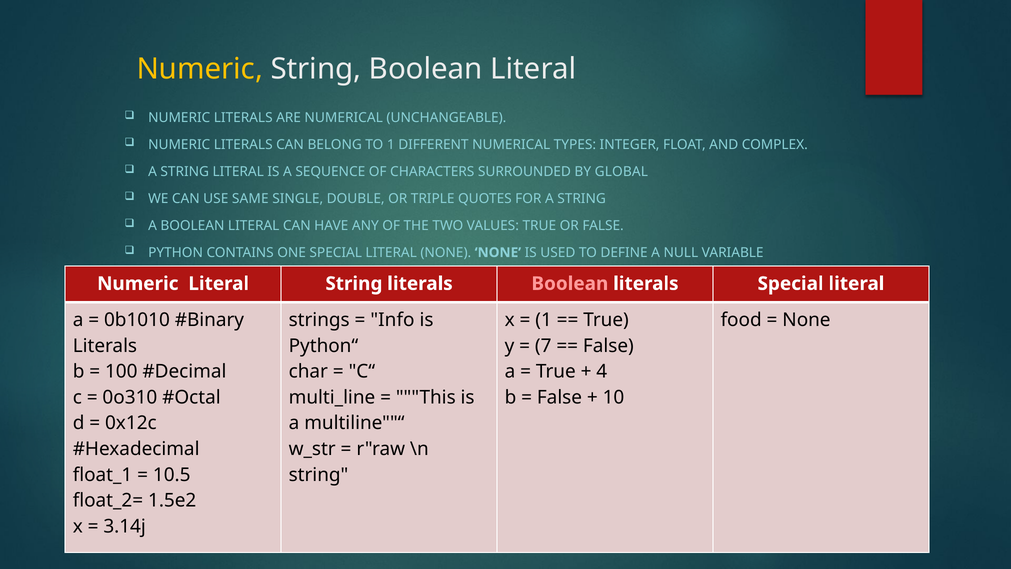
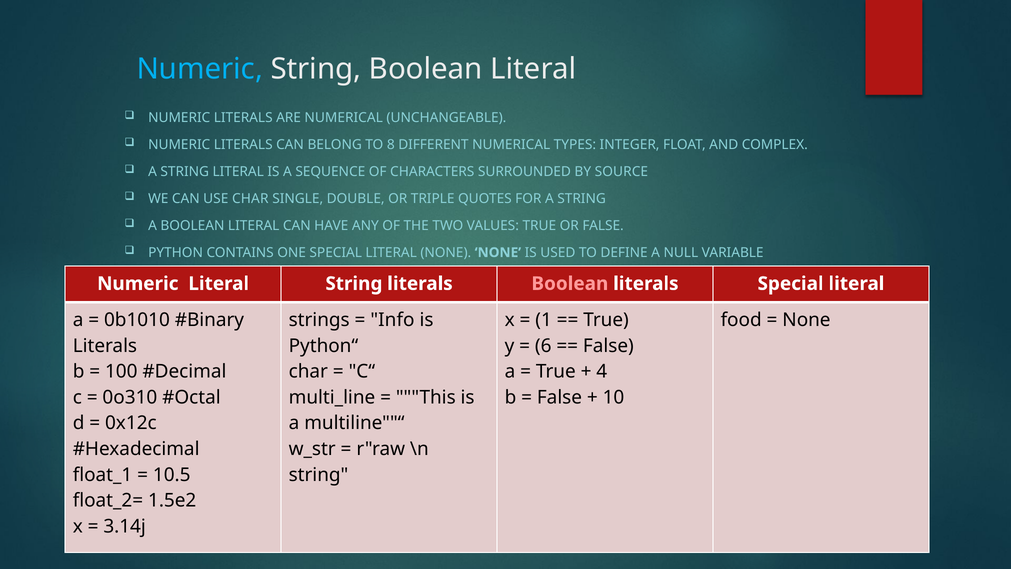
Numeric colour: yellow -> light blue (200, 69)
TO 1: 1 -> 8 (391, 144)
GLOBAL: GLOBAL -> SOURCE (621, 171)
USE SAME: SAME -> CHAR (250, 198)
7: 7 -> 6 (543, 346)
